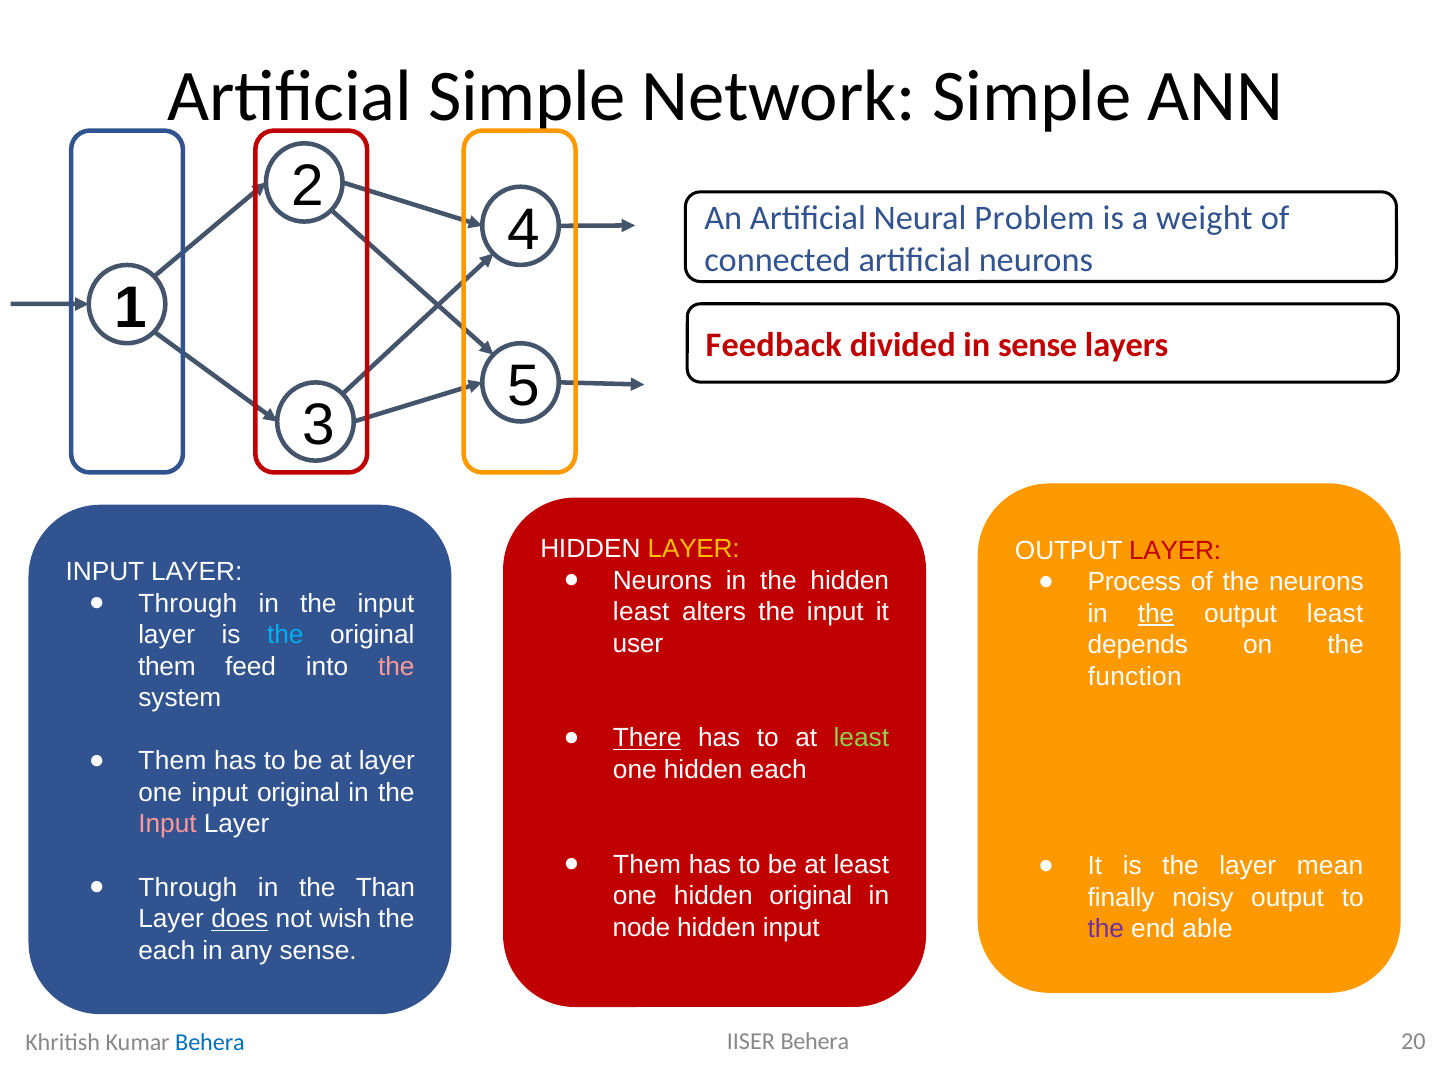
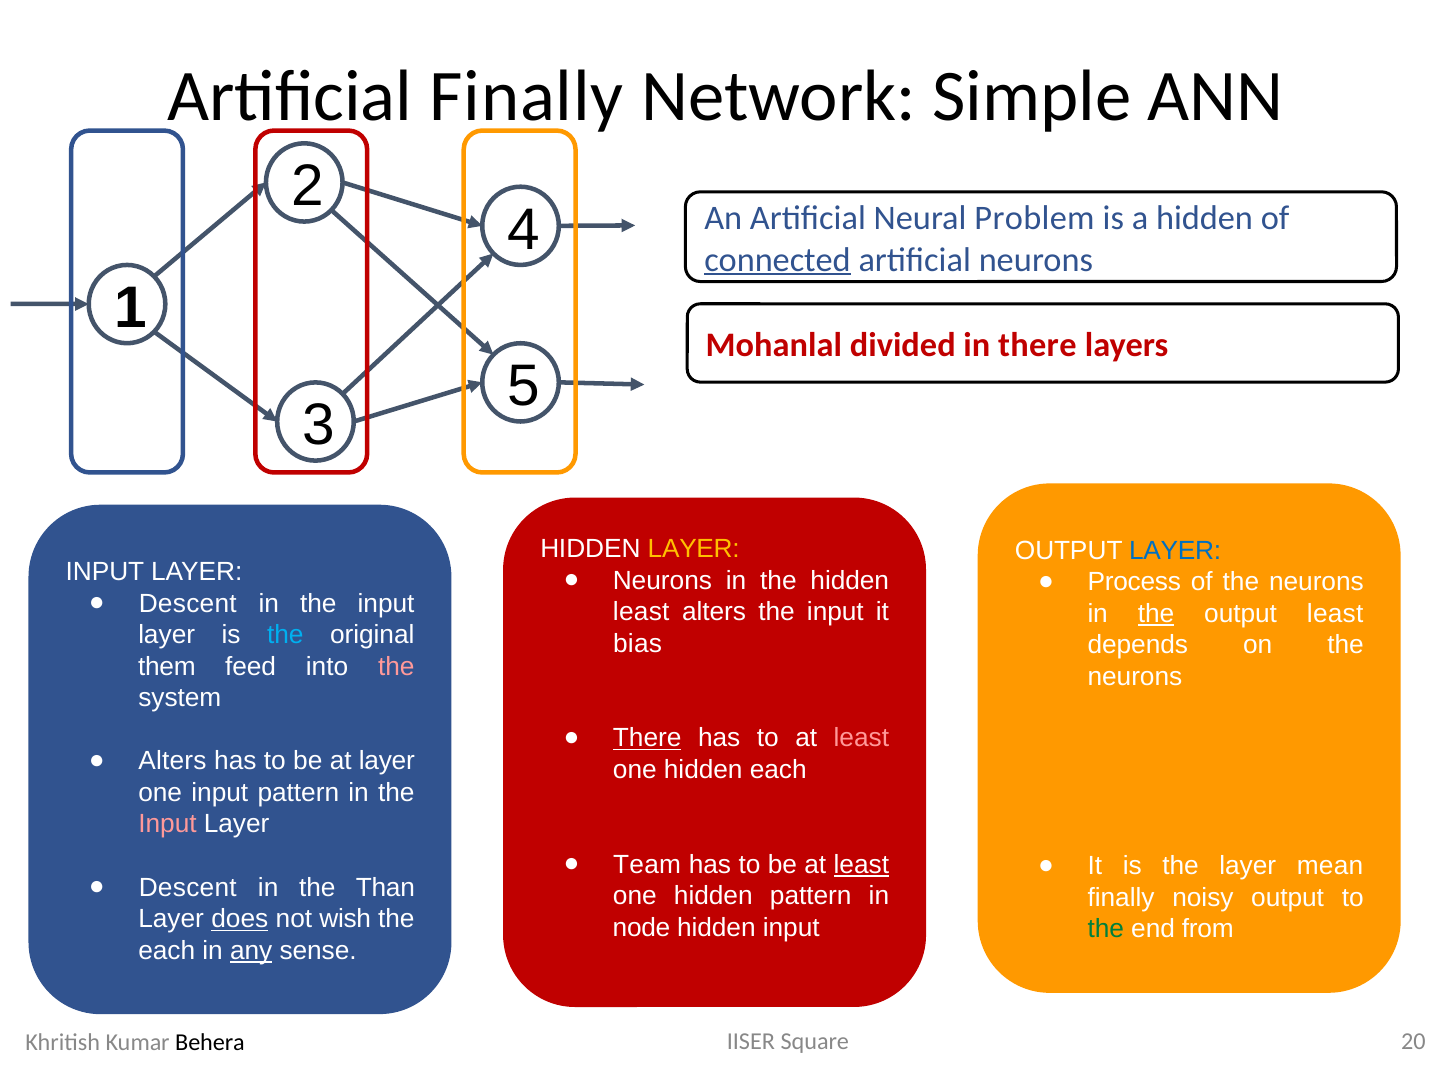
Artificial Simple: Simple -> Finally (527, 96)
a weight: weight -> hidden (1205, 218)
connected underline: none -> present (777, 260)
Feedback: Feedback -> Mohanlal (774, 345)
in sense: sense -> there (1037, 345)
LAYER colour: red -> blue (1175, 550)
Through: Through -> Descent (188, 603)
user: user -> bias (638, 643)
function: function -> neurons (1135, 676)
least colour: light green -> pink (861, 738)
Them: Them -> Alters (172, 761)
input original: original -> pattern (298, 792)
Them: Them -> Team (647, 864)
least underline: none -> present (861, 864)
Through: Through -> Descent (188, 887)
hidden original: original -> pattern (811, 896)
the colour: purple -> green (1106, 929)
able: able -> from (1208, 929)
any underline: none -> present (251, 950)
IISER Behera: Behera -> Square (815, 1041)
Behera colour: blue -> black (210, 1042)
